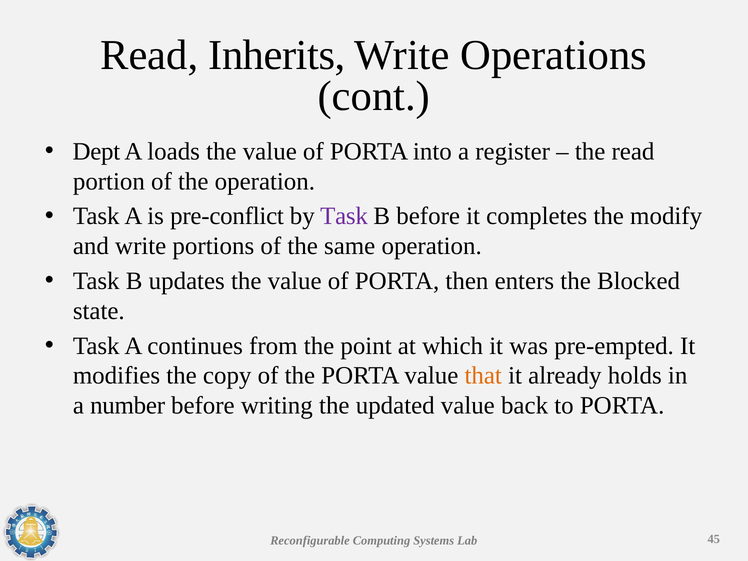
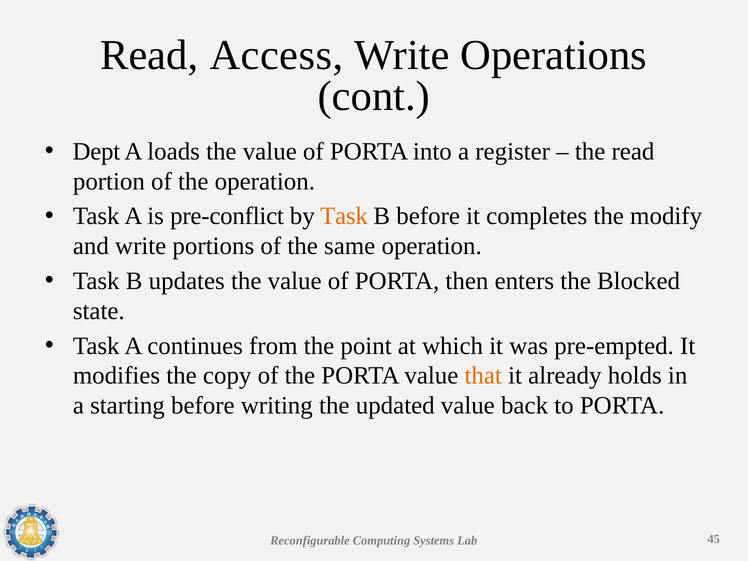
Inherits: Inherits -> Access (276, 55)
Task colour: purple -> orange (344, 216)
number: number -> starting (127, 406)
